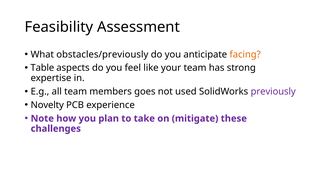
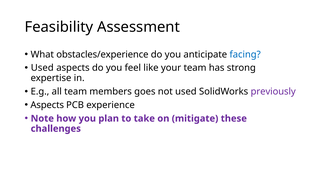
obstacles/previously: obstacles/previously -> obstacles/experience (102, 55)
facing colour: orange -> blue (245, 55)
Table: Table -> Used (42, 68)
Novelty: Novelty -> Aspects (47, 105)
